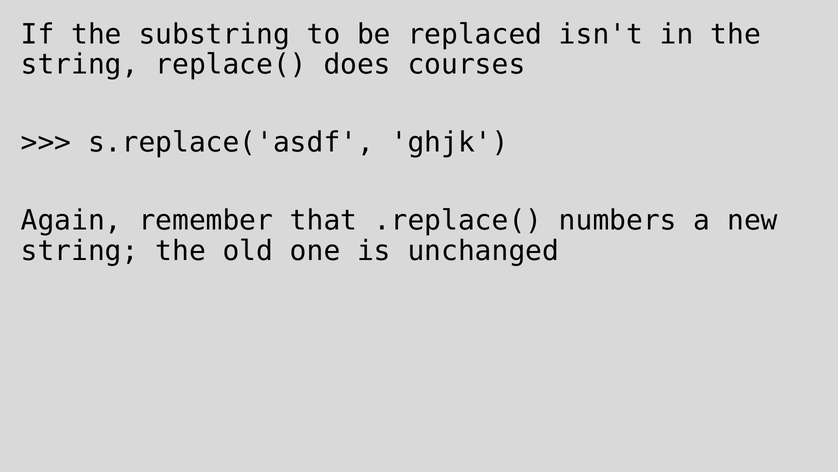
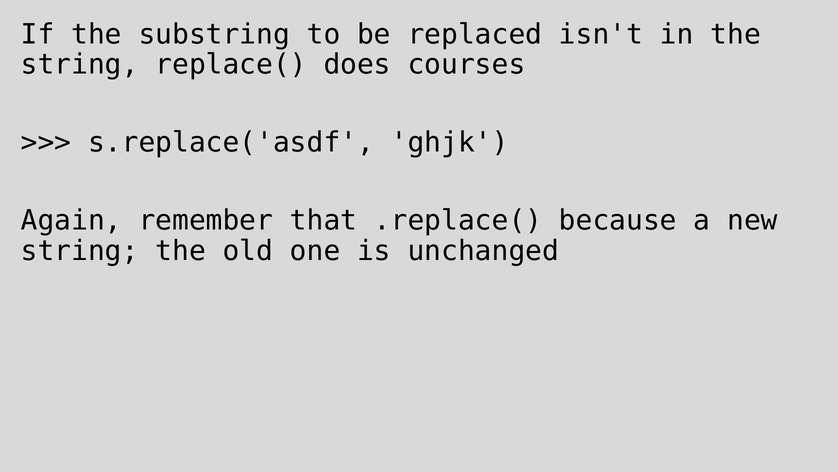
numbers: numbers -> because (618, 220)
